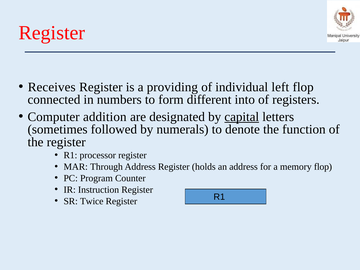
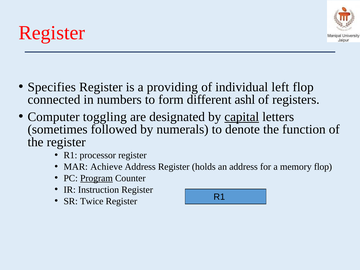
Receives: Receives -> Specifies (52, 87)
into: into -> ashl (245, 100)
addition: addition -> toggling (105, 117)
Through: Through -> Achieve (106, 167)
Program underline: none -> present (96, 178)
